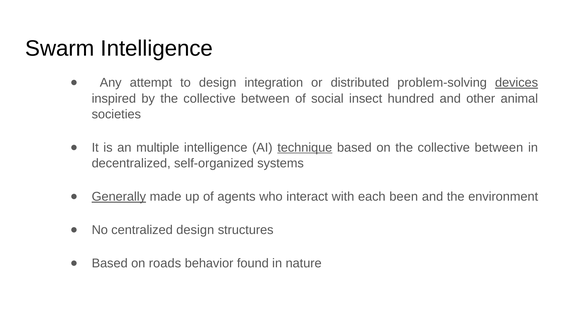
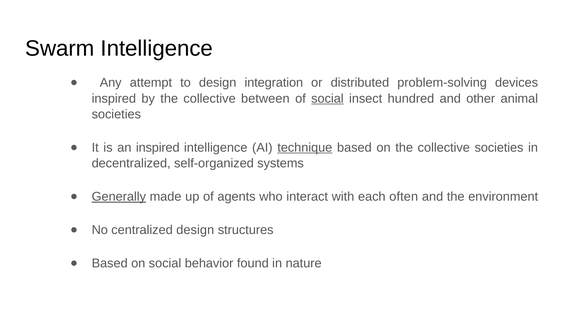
devices underline: present -> none (517, 83)
social underline: none -> present (327, 99)
an multiple: multiple -> inspired (158, 148)
on the collective between: between -> societies (499, 148)
been: been -> often (404, 197)
on roads: roads -> social (165, 264)
